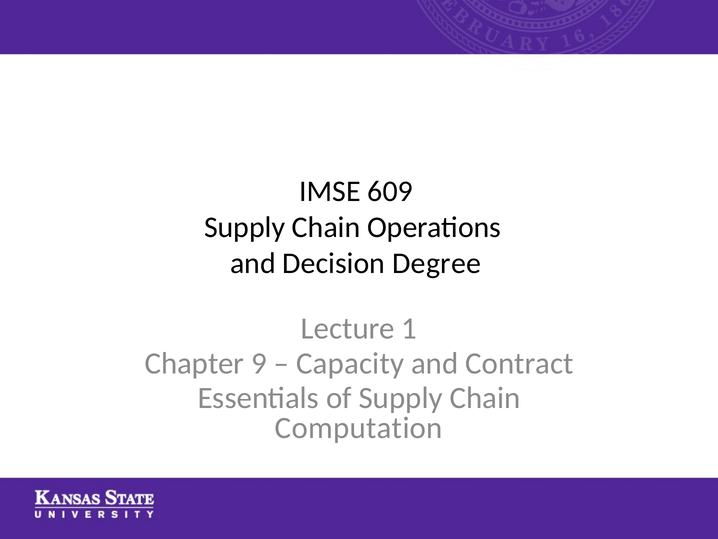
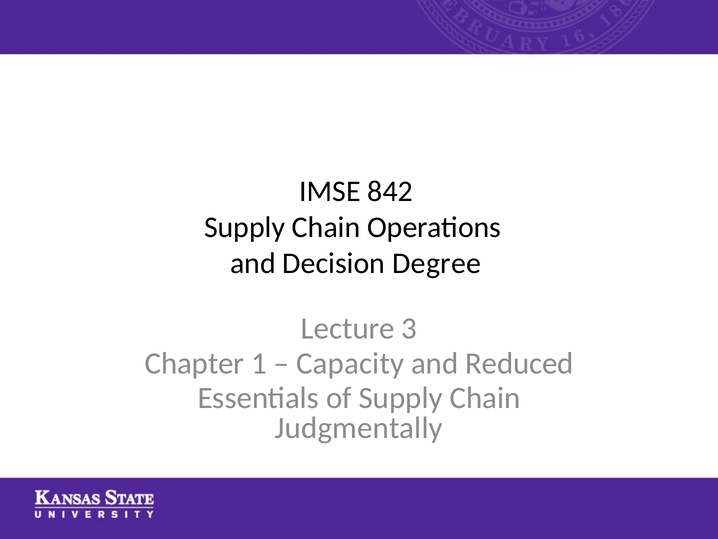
609: 609 -> 842 (390, 191)
1: 1 -> 3 (409, 328)
9: 9 -> 1 (259, 363)
Contract: Contract -> Reduced (519, 363)
Computation: Computation -> Judgmentally (359, 427)
